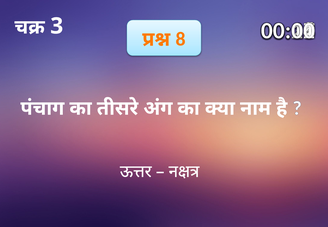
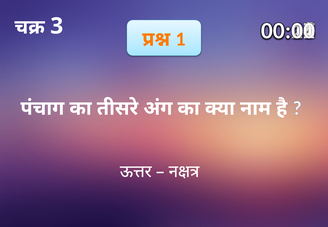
8: 8 -> 1 (181, 39)
